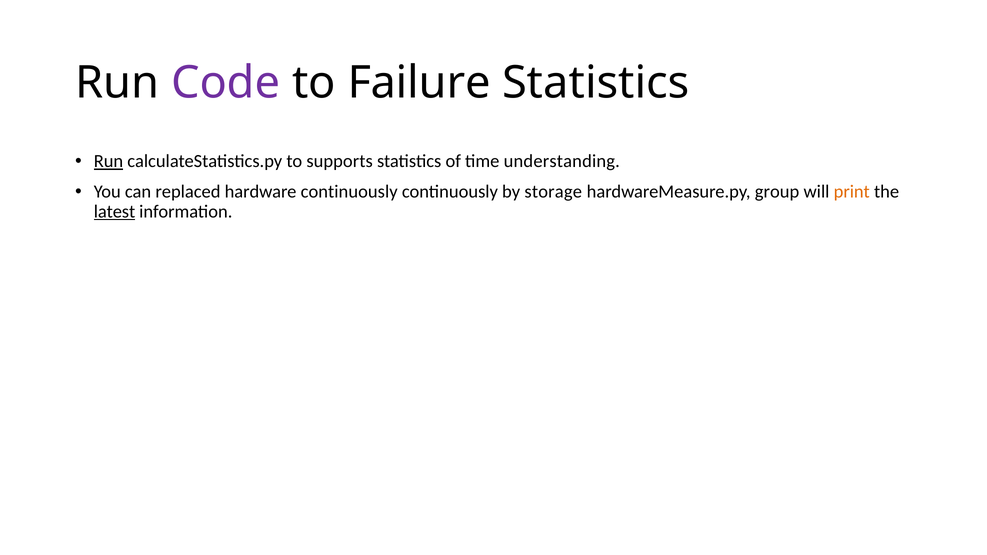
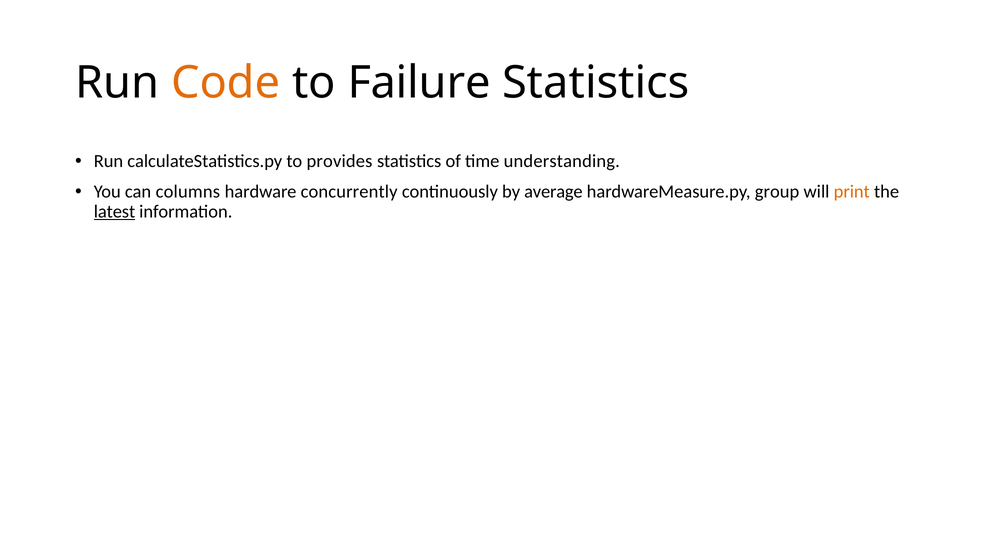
Code colour: purple -> orange (226, 83)
Run underline: present -> none (108, 161)
supports: supports -> provides (340, 161)
replaced: replaced -> columns (188, 192)
hardware continuously: continuously -> concurrently (349, 192)
storage: storage -> average (553, 192)
